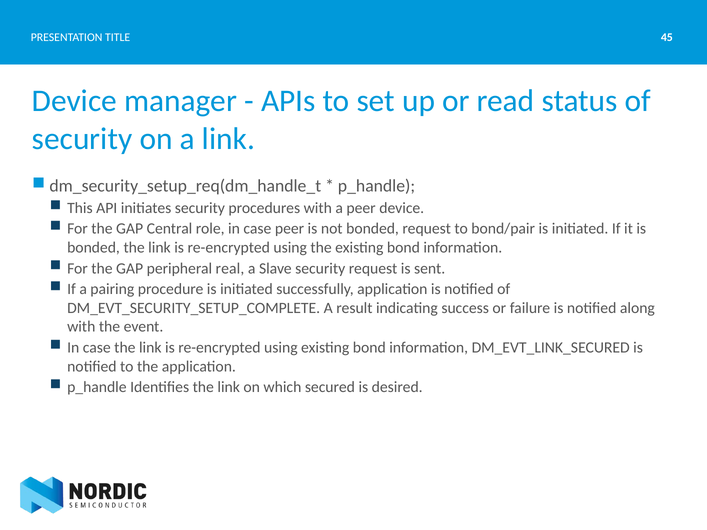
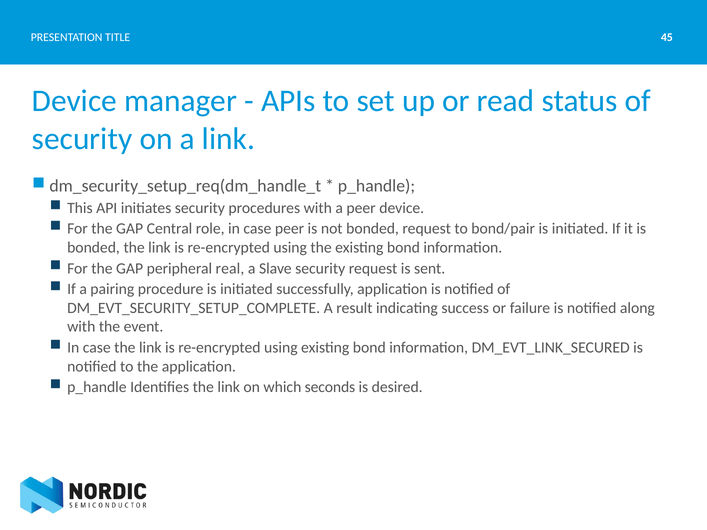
secured: secured -> seconds (330, 387)
